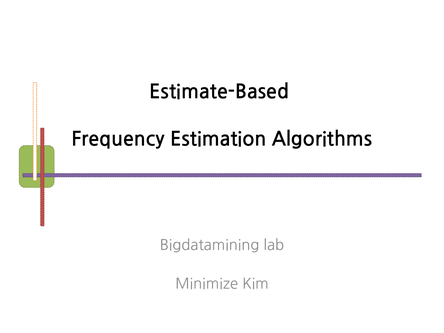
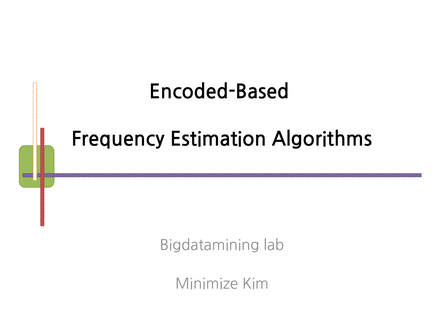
Estimate-Based: Estimate-Based -> Encoded-Based (219, 92)
